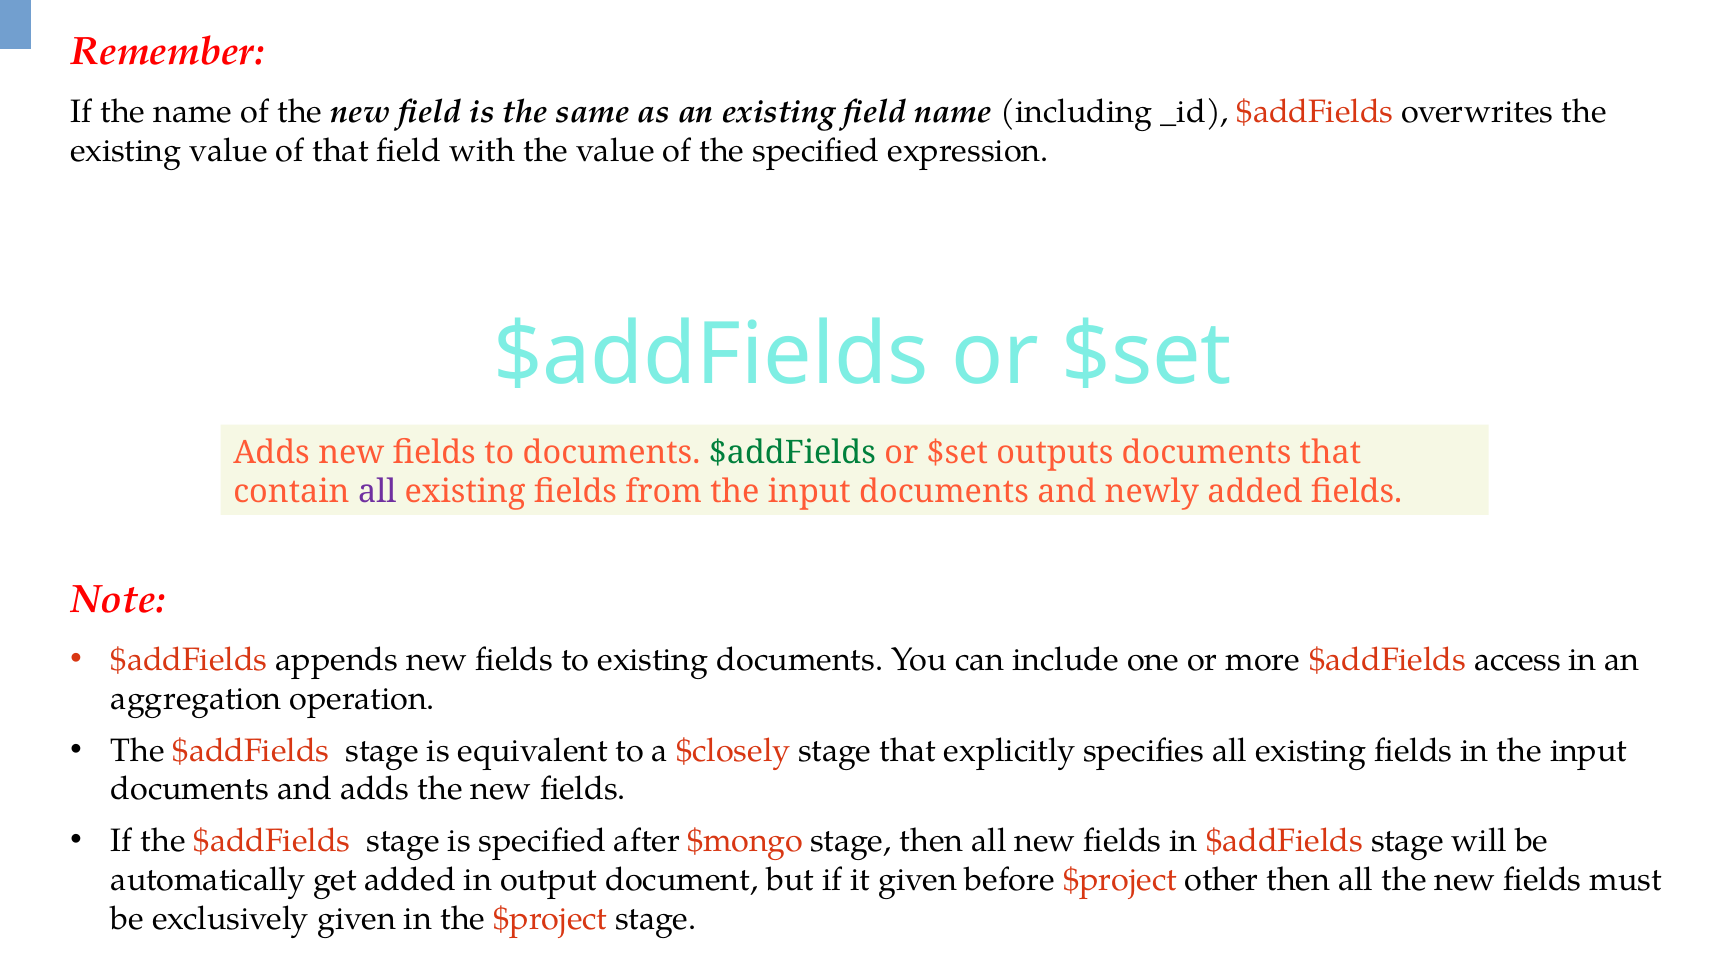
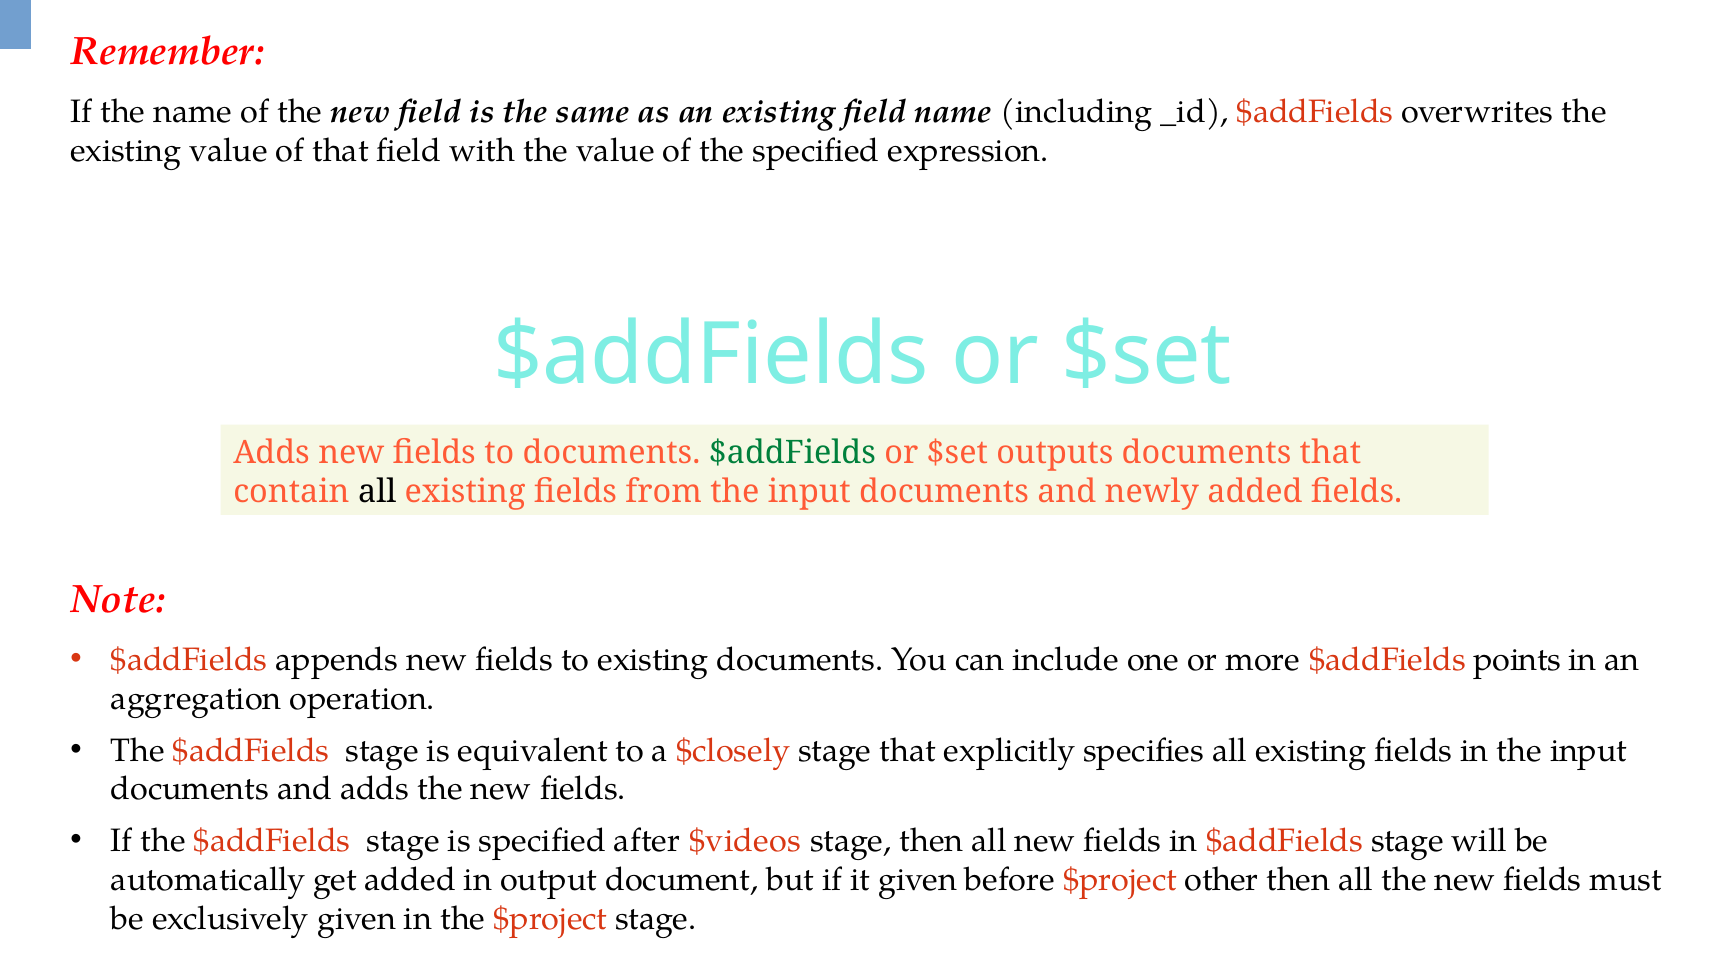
all colour: purple -> black (377, 491)
access: access -> points (1517, 660)
$mongo: $mongo -> $videos (745, 841)
